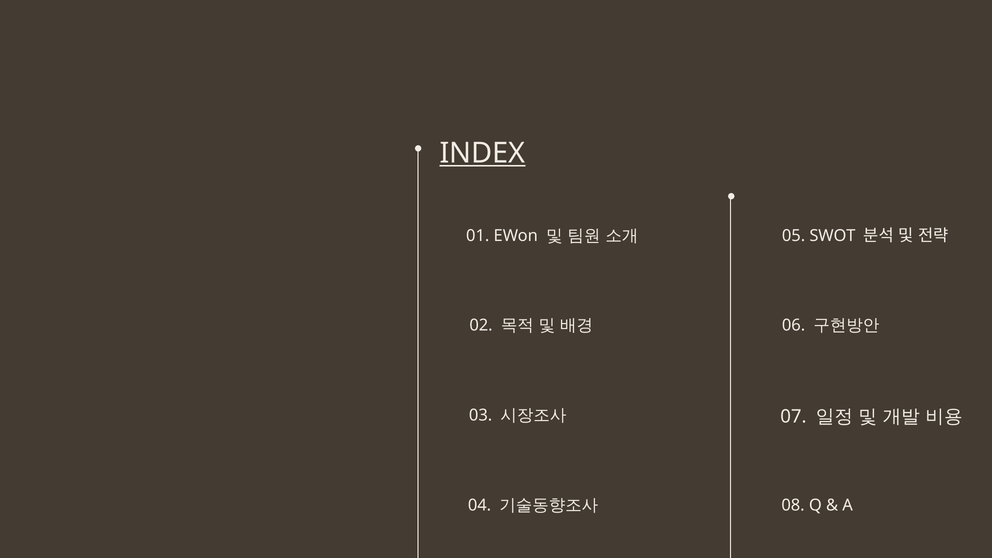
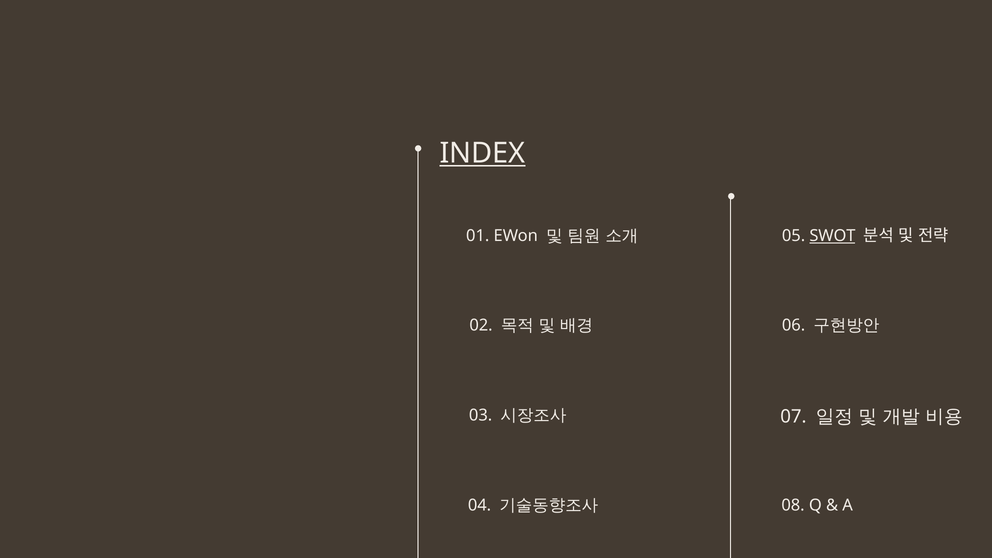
SWOT underline: none -> present (832, 236)
